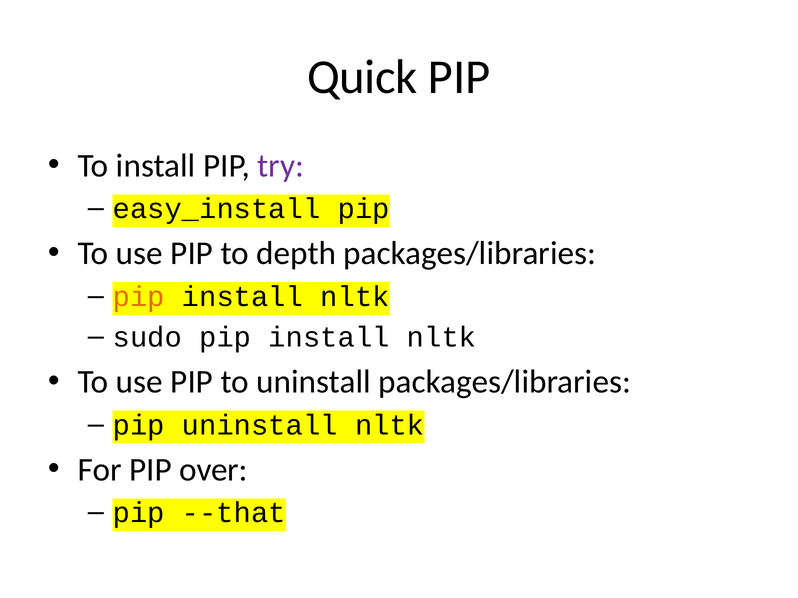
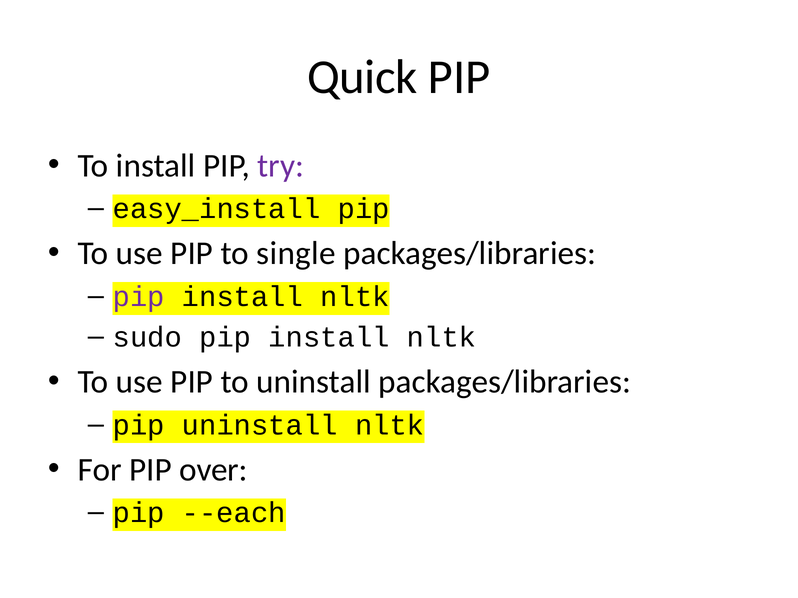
depth: depth -> single (296, 254)
pip colour: orange -> purple (139, 297)
--that: --that -> --each (234, 513)
